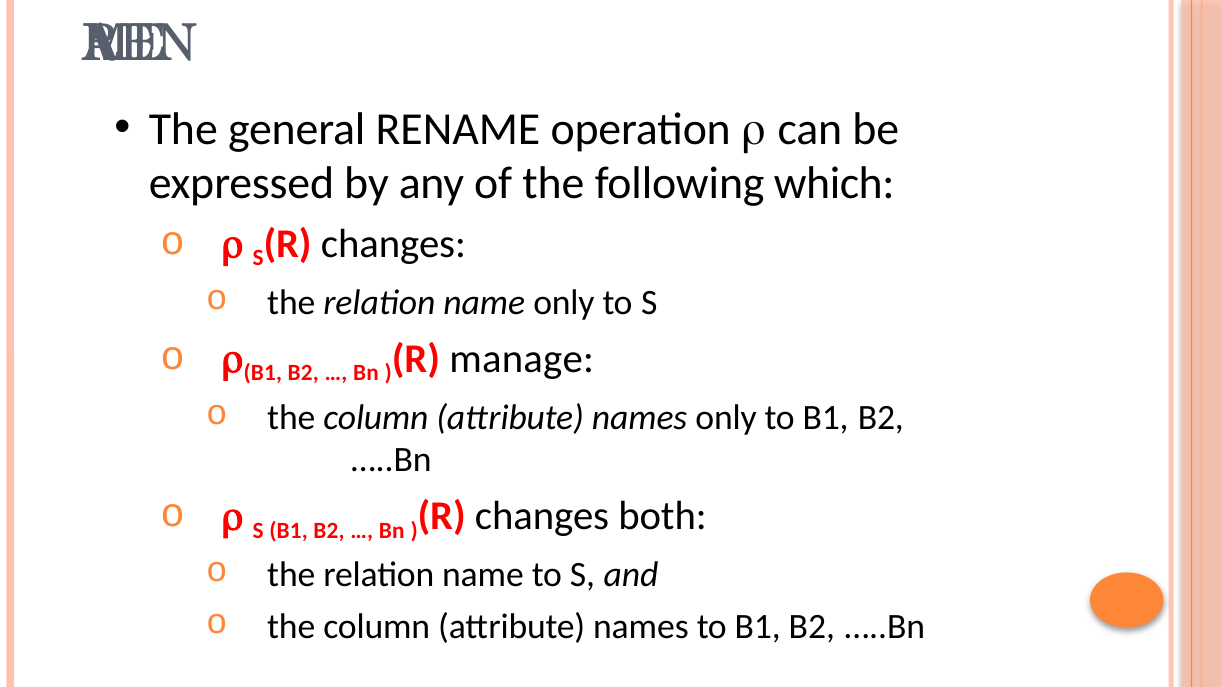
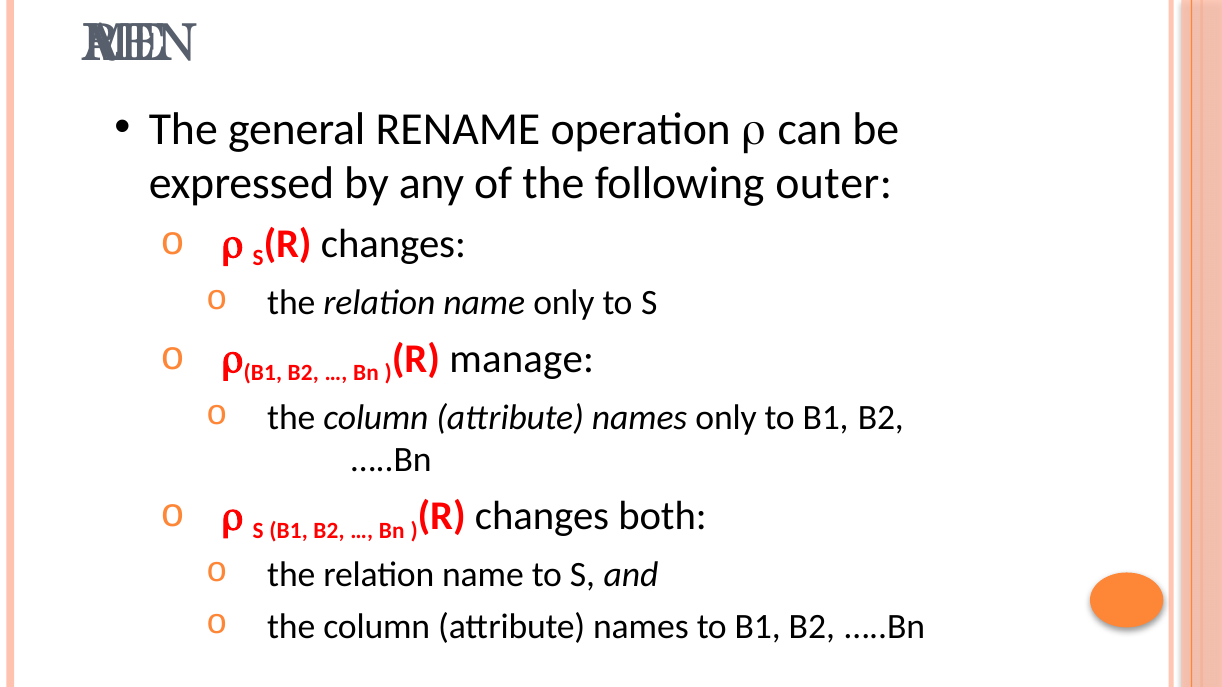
which: which -> outer (834, 184)
